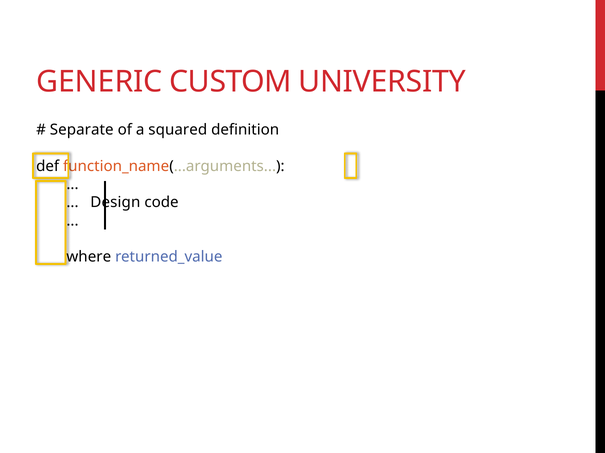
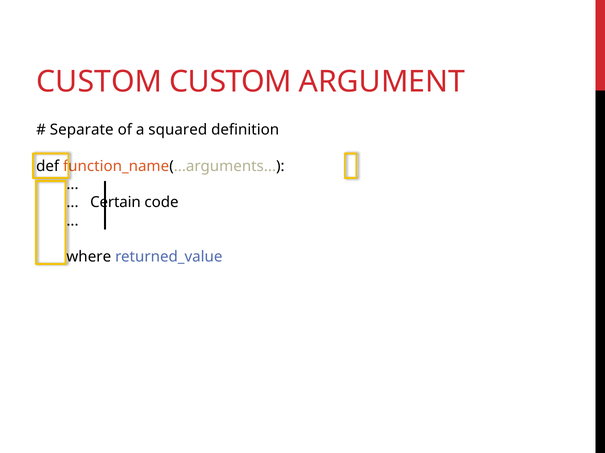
GENERIC: GENERIC -> CUSTOM (99, 82)
UNIVERSITY: UNIVERSITY -> ARGUMENT (382, 82)
Design: Design -> Certain (115, 203)
